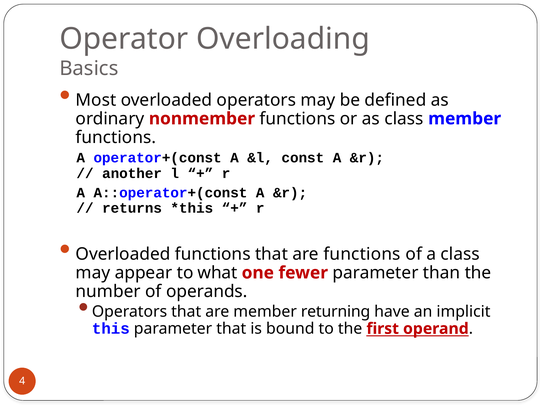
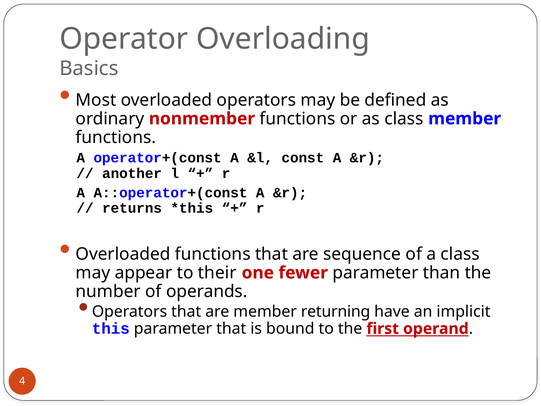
are functions: functions -> sequence (362, 254)
what: what -> their (217, 273)
